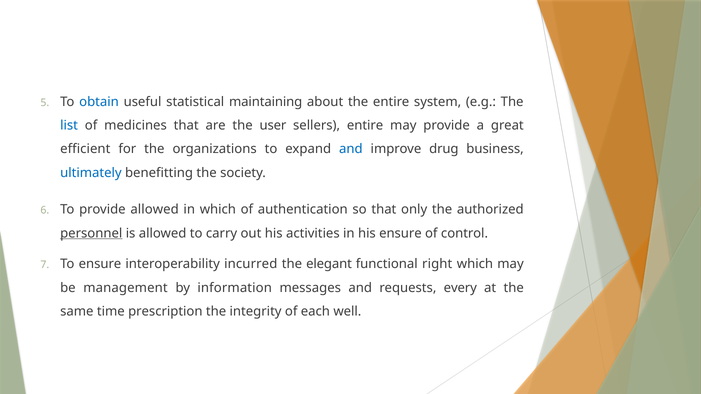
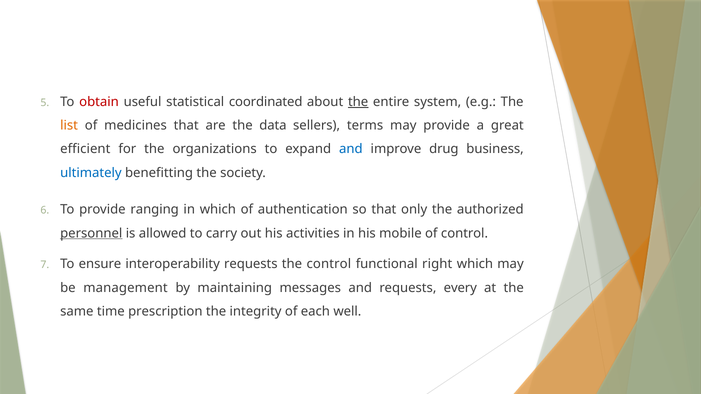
obtain colour: blue -> red (99, 102)
maintaining: maintaining -> coordinated (266, 102)
the underline: none -> present (358, 102)
list colour: blue -> orange (69, 126)
user: user -> data (273, 126)
sellers entire: entire -> terms (365, 126)
provide allowed: allowed -> ranging (155, 210)
his ensure: ensure -> mobile (400, 233)
interoperability incurred: incurred -> requests (251, 264)
the elegant: elegant -> control (329, 264)
information: information -> maintaining (235, 288)
